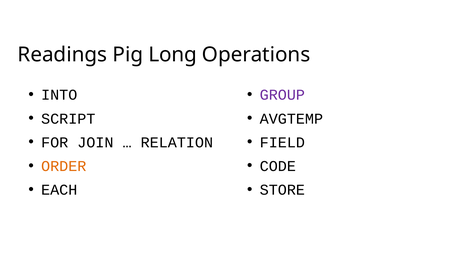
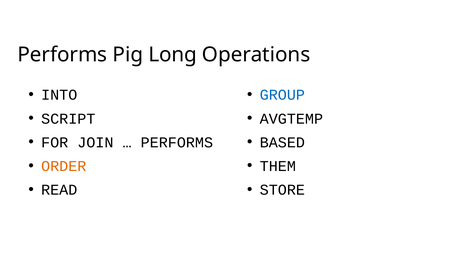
Readings: Readings -> Performs (62, 55)
GROUP colour: purple -> blue (282, 95)
FIELD: FIELD -> BASED (282, 143)
RELATION: RELATION -> PERFORMS (177, 143)
CODE: CODE -> THEM (278, 166)
EACH: EACH -> READ (59, 190)
